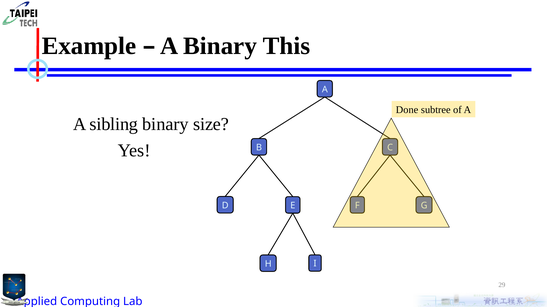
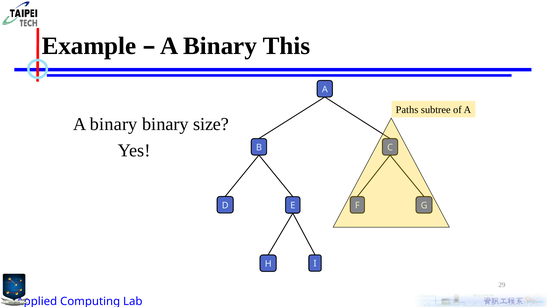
Done: Done -> Paths (407, 110)
sibling: sibling -> binary (114, 124)
